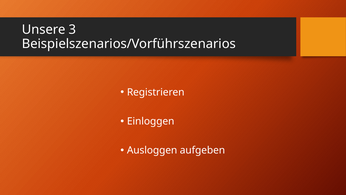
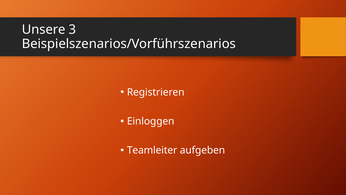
Ausloggen: Ausloggen -> Teamleiter (152, 150)
